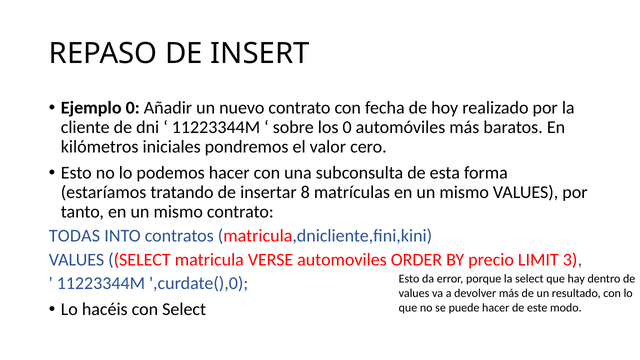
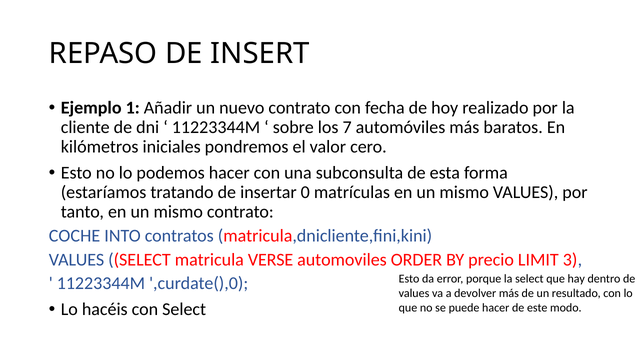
Ejemplo 0: 0 -> 1 (133, 108)
los 0: 0 -> 7 (347, 127)
8: 8 -> 0 (305, 192)
TODAS: TODAS -> COCHE (75, 236)
